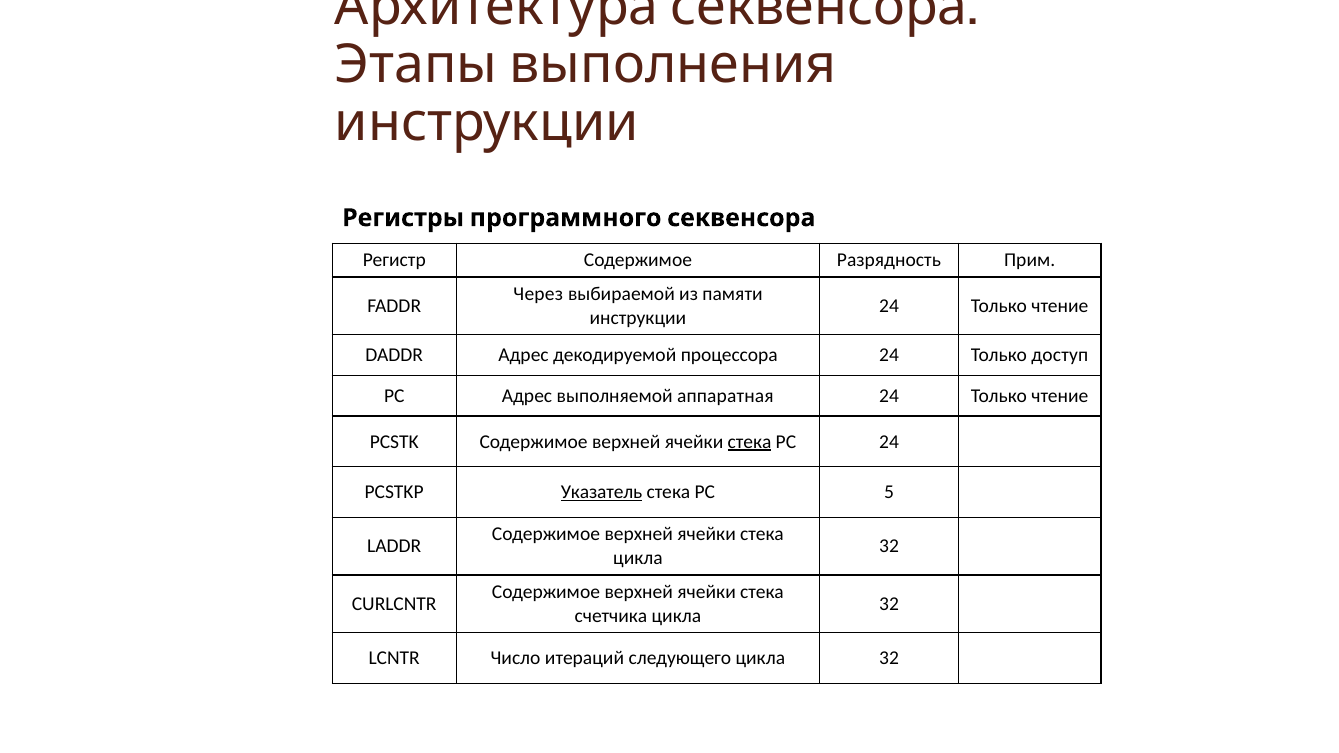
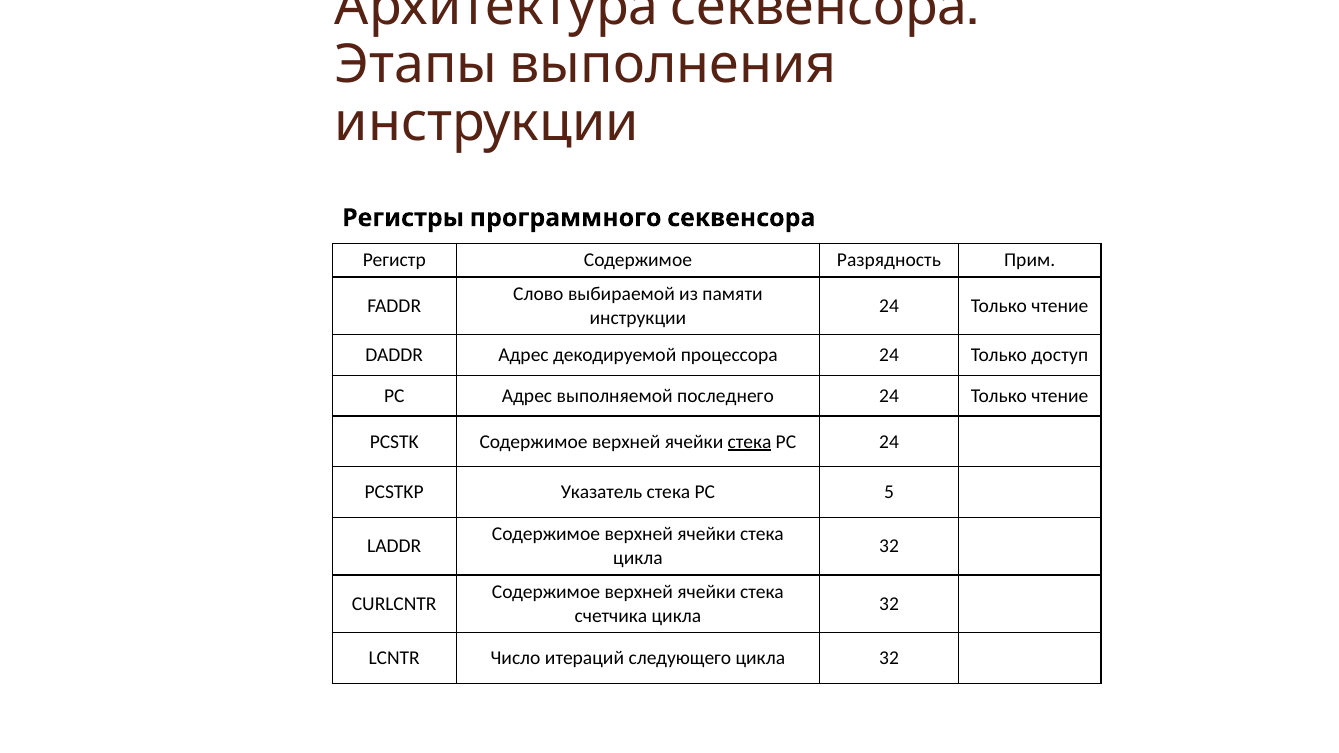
Через: Через -> Слово (538, 294)
аппаратная: аппаратная -> последнего (725, 396)
Указатель underline: present -> none (602, 492)
